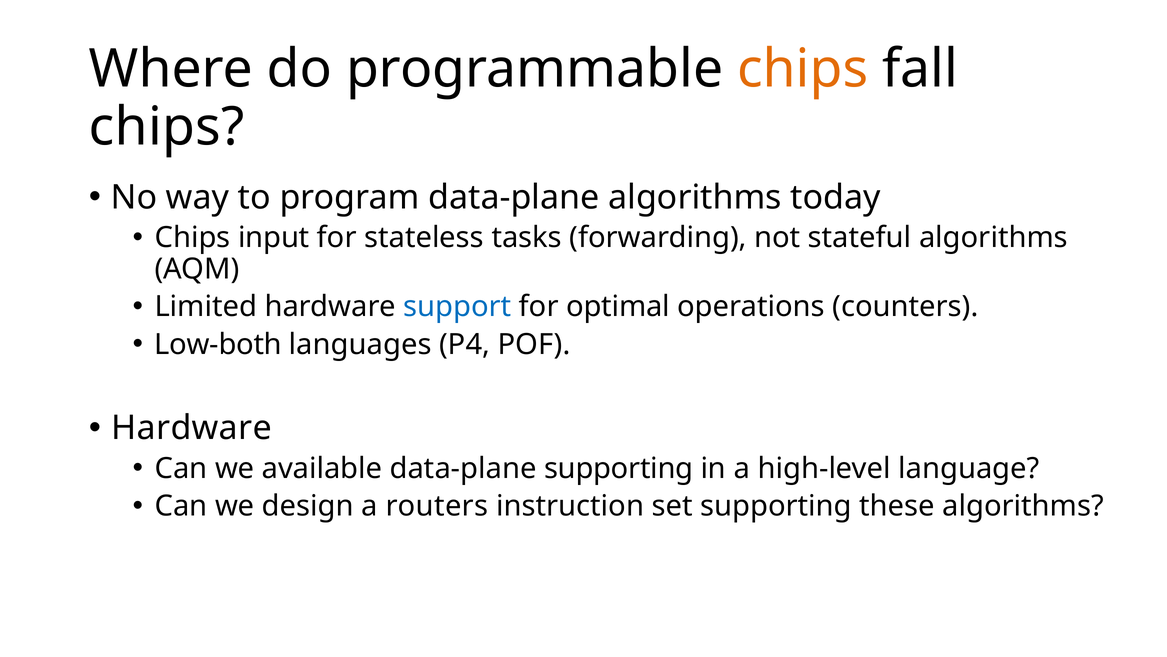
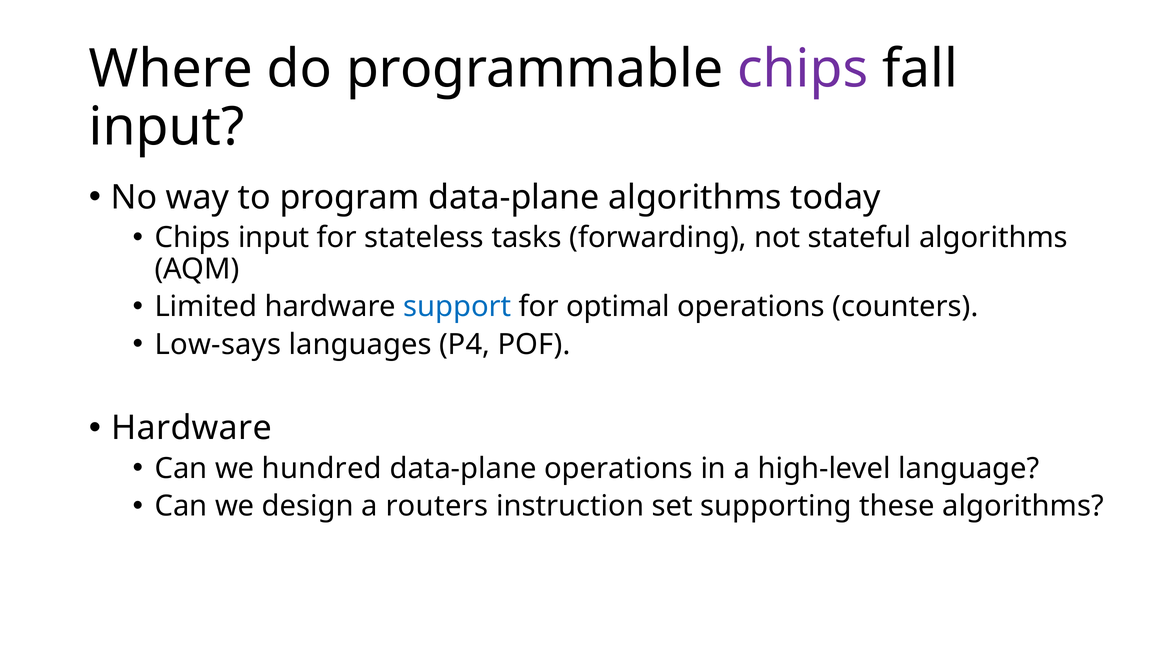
chips colour: orange -> purple (803, 69)
chips: chips -> input (167, 127)
Low-both: Low-both -> Low-says (218, 344)
available: available -> hundred (322, 468)
data-plane supporting: supporting -> operations (618, 468)
